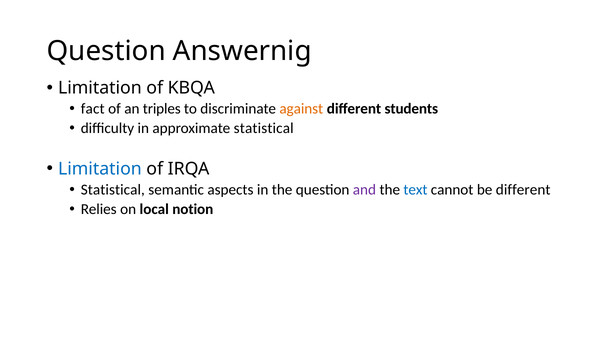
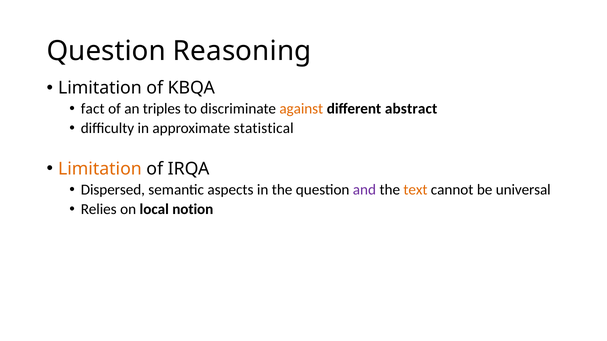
Answernig: Answernig -> Reasoning (242, 51)
students: students -> abstract (411, 109)
Limitation colour: blue -> orange (100, 169)
Statistical: Statistical -> Dispersed (113, 190)
text colour: blue -> orange (416, 190)
be different: different -> universal (523, 190)
